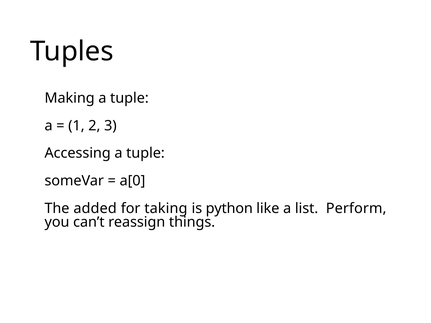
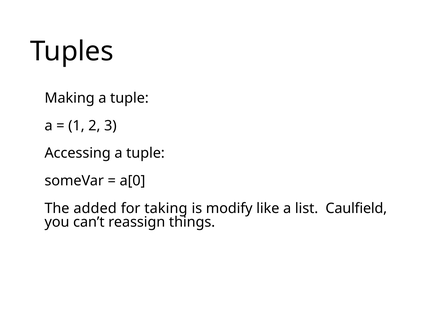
python: python -> modify (229, 208)
Perform: Perform -> Caulfield (356, 208)
